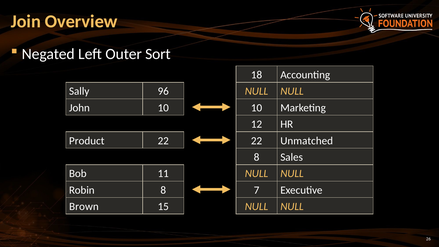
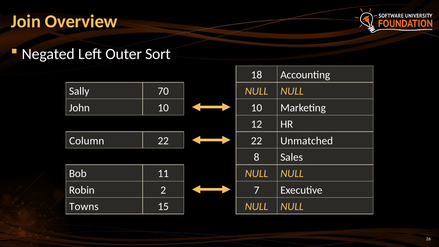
96: 96 -> 70 (163, 91)
Product: Product -> Column (87, 141)
Robin 8: 8 -> 2 (163, 190)
Brown: Brown -> Towns (84, 207)
